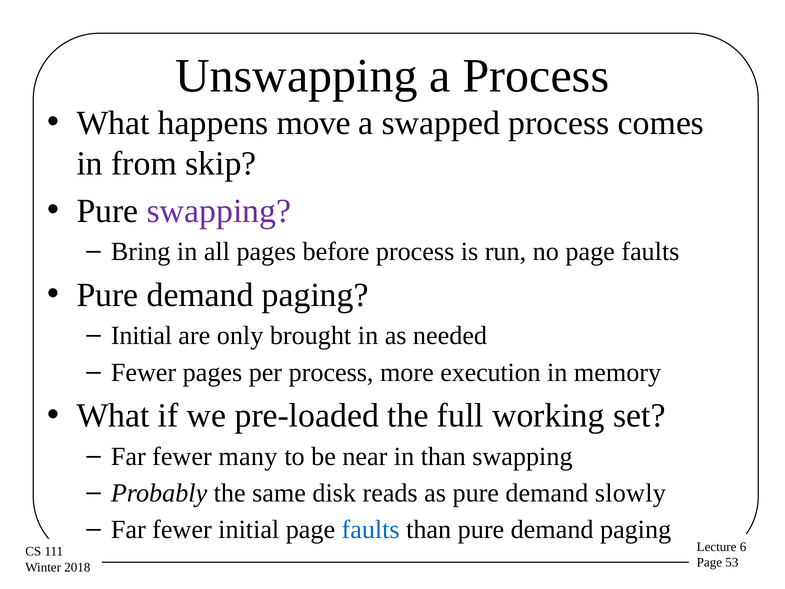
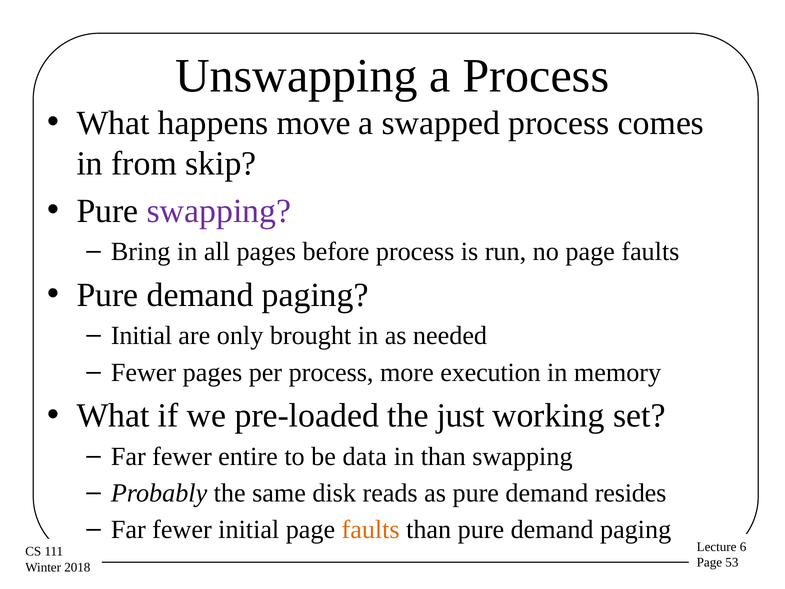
full: full -> just (461, 416)
many: many -> entire (248, 456)
near: near -> data (365, 456)
slowly: slowly -> resides (631, 493)
faults colour: blue -> orange (371, 529)
